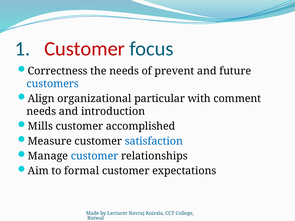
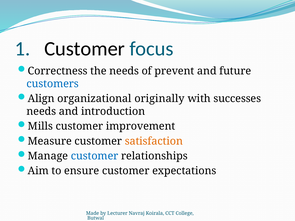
Customer colour: red -> black (85, 49)
particular: particular -> originally (159, 99)
comment: comment -> successes (237, 99)
accomplished: accomplished -> improvement (141, 126)
satisfaction colour: blue -> orange (154, 141)
formal: formal -> ensure (82, 171)
